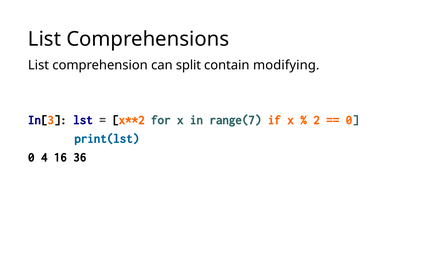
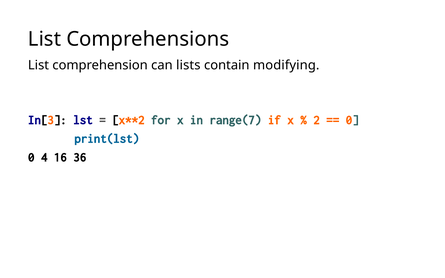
split: split -> lists (188, 65)
